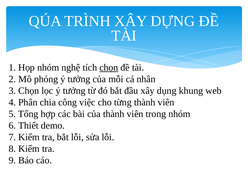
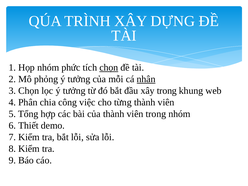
nghệ: nghệ -> phức (71, 68)
nhân underline: none -> present (146, 79)
xây dụng: dụng -> trong (167, 91)
